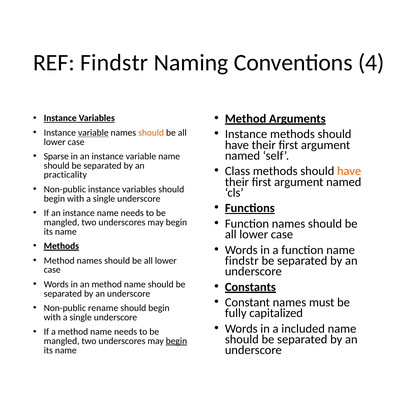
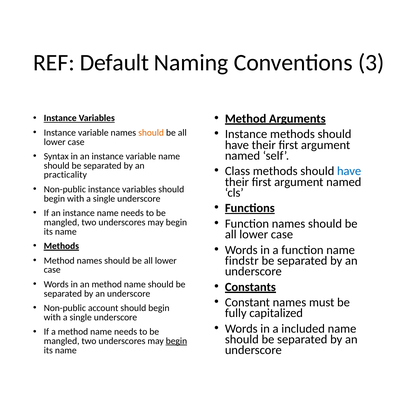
REF Findstr: Findstr -> Default (114, 63)
4: 4 -> 3 (371, 63)
variable underline: present -> none (93, 133)
Sparse: Sparse -> Syntax (56, 156)
have colour: orange -> blue (349, 171)
rename: rename -> account (103, 308)
